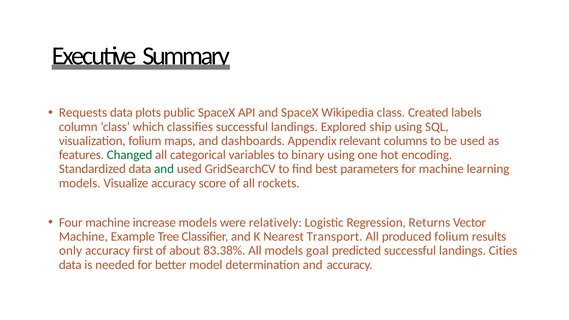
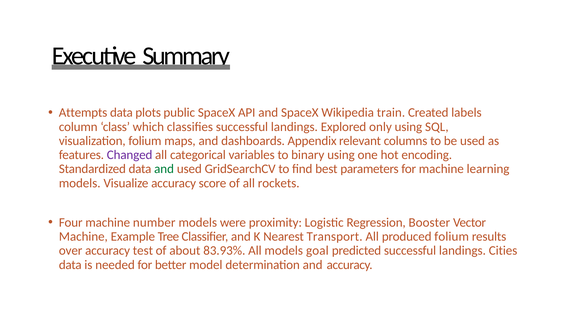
Requests: Requests -> Attempts (83, 113)
Wikipedia class: class -> train (391, 113)
ship: ship -> only (380, 127)
Changed colour: green -> purple (130, 155)
increase: increase -> number (154, 223)
relatively: relatively -> proximity (275, 223)
Returns: Returns -> Booster (429, 223)
only: only -> over (71, 251)
first: first -> test (143, 251)
83.38%: 83.38% -> 83.93% (224, 251)
